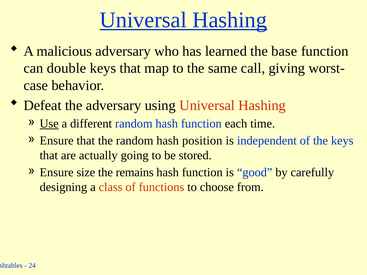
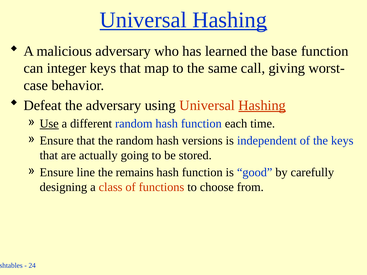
double: double -> integer (67, 68)
Hashing underline: none -> present (262, 105)
position: position -> versions (202, 141)
size: size -> line (86, 173)
